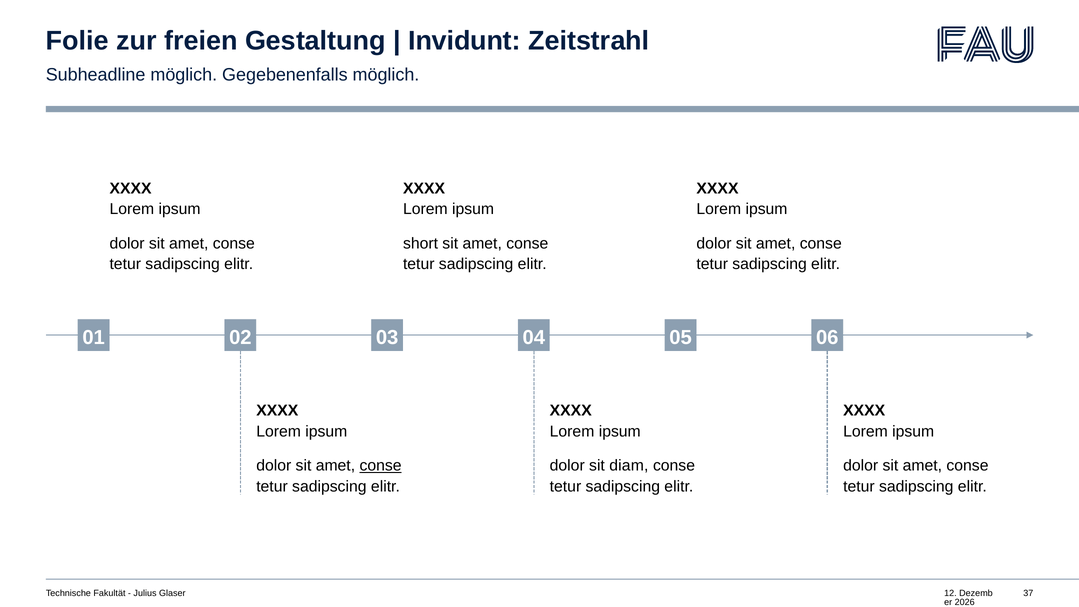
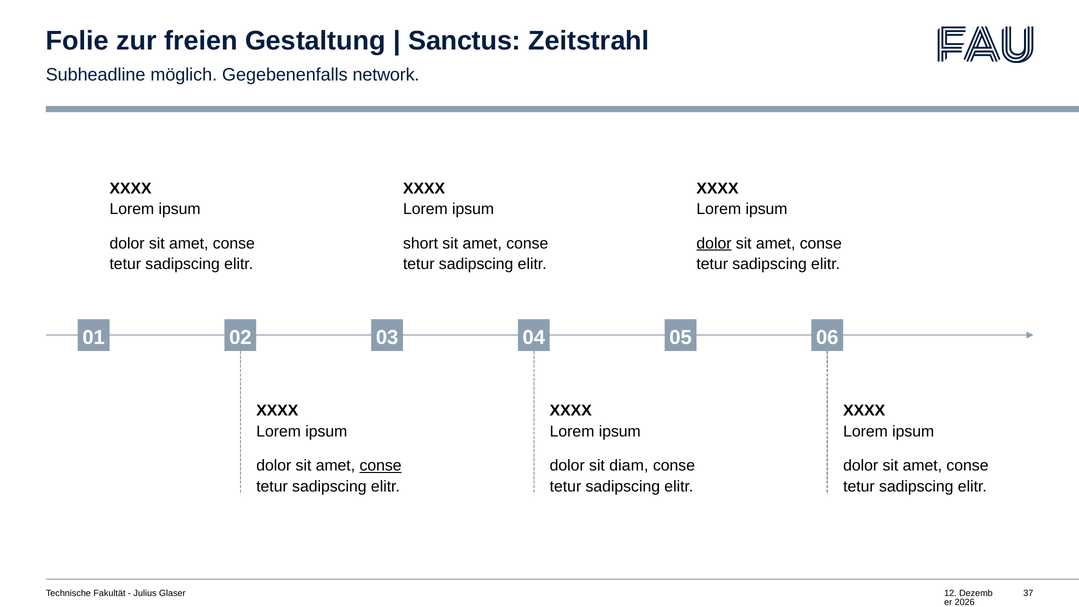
Invidunt: Invidunt -> Sanctus (465, 41)
Gegebenenfalls möglich: möglich -> network (386, 75)
dolor underline: none -> present (714, 243)
